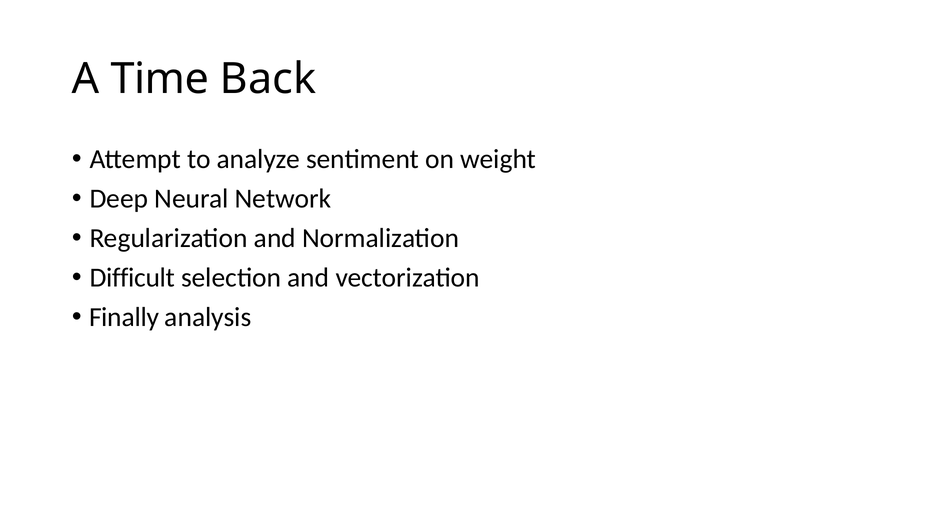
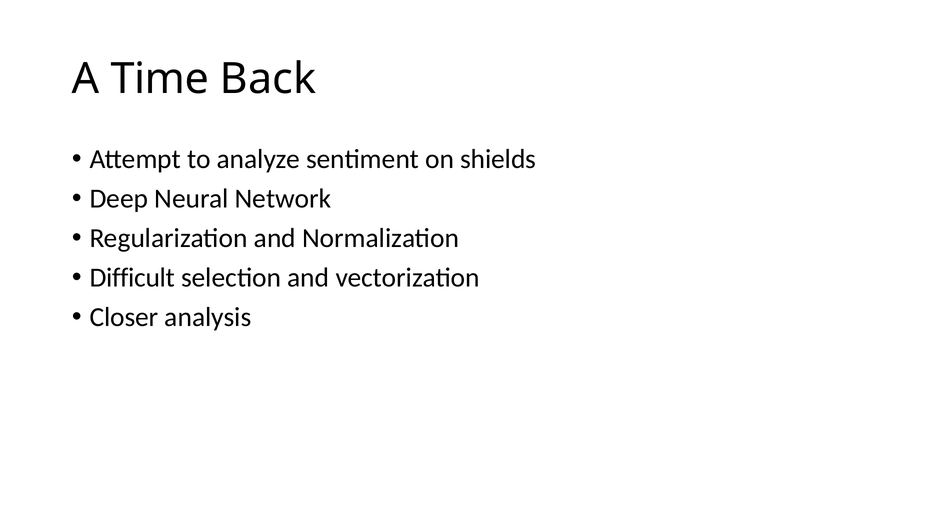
weight: weight -> shields (498, 159)
Finally: Finally -> Closer (124, 318)
